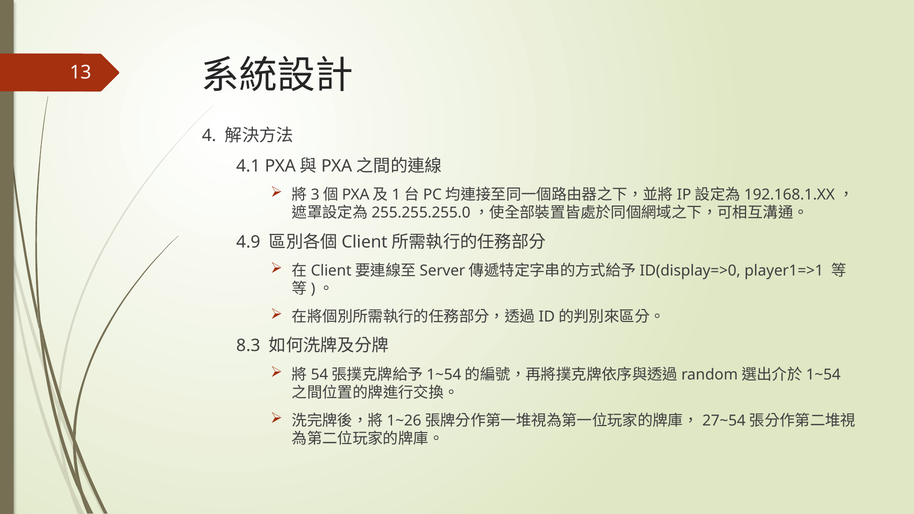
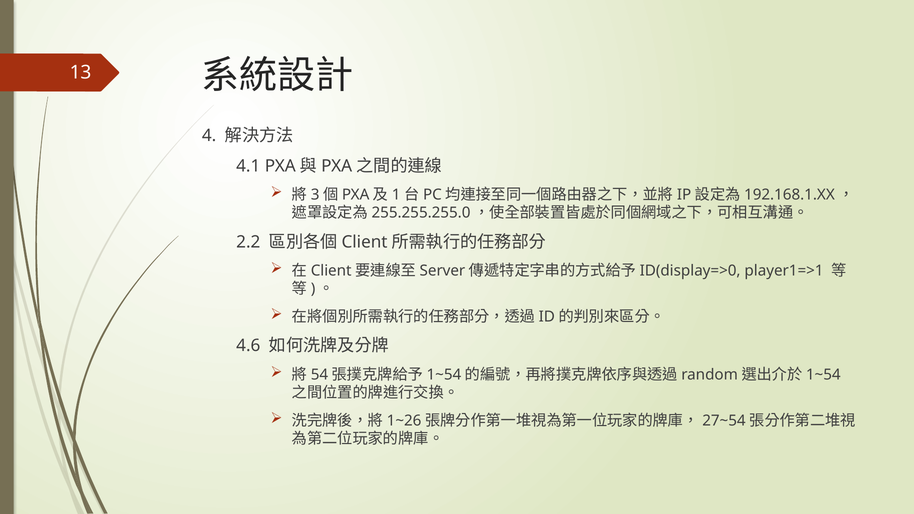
4.9: 4.9 -> 2.2 (248, 242)
8.3: 8.3 -> 4.6 (248, 346)
